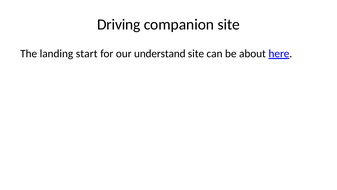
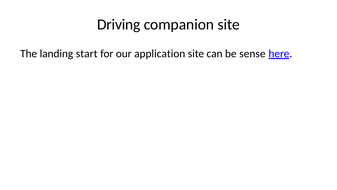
understand: understand -> application (160, 53)
about: about -> sense (252, 53)
